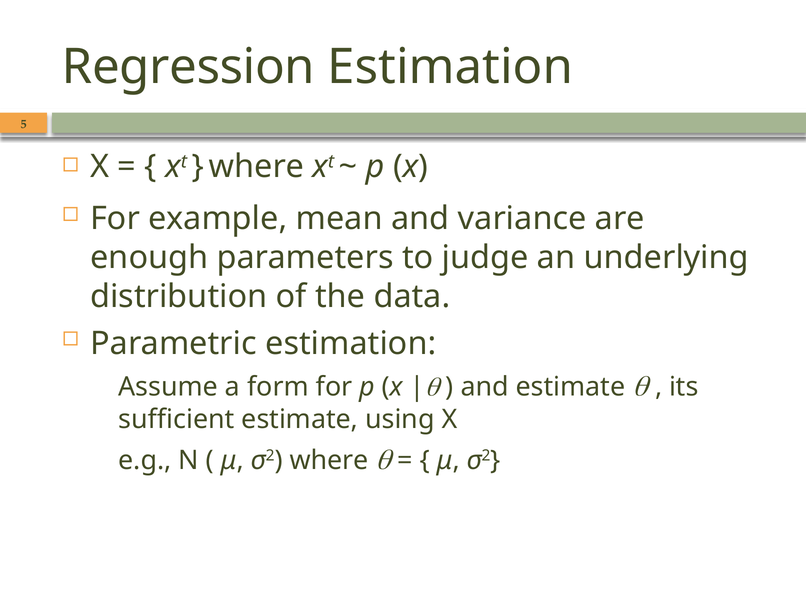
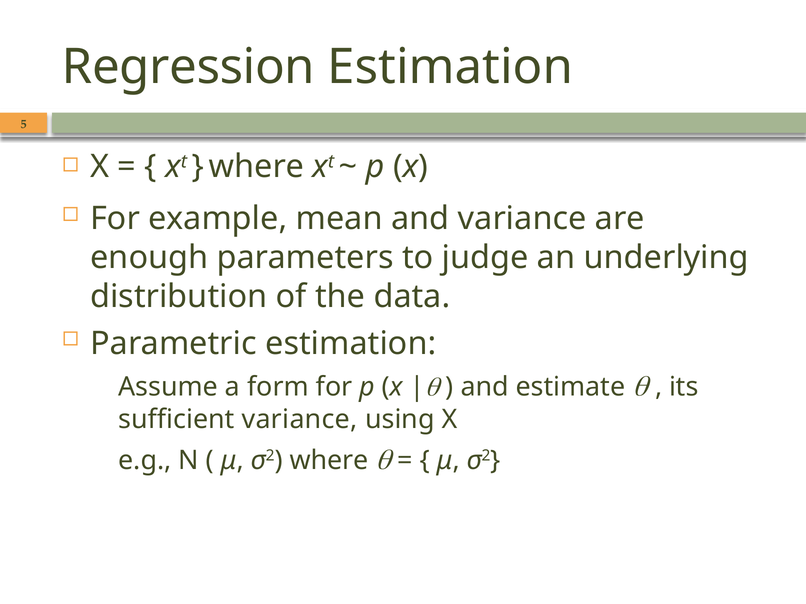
sufficient estimate: estimate -> variance (300, 420)
